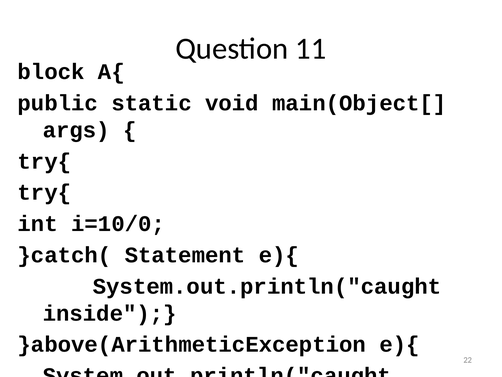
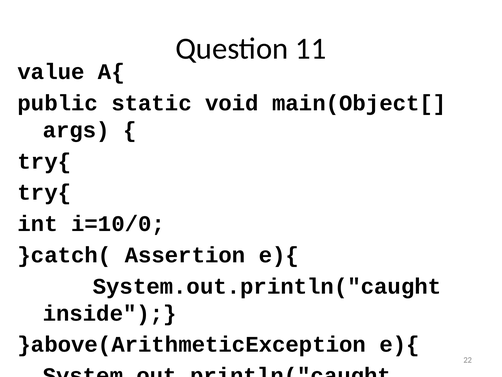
block: block -> value (51, 72)
Statement: Statement -> Assertion (185, 255)
